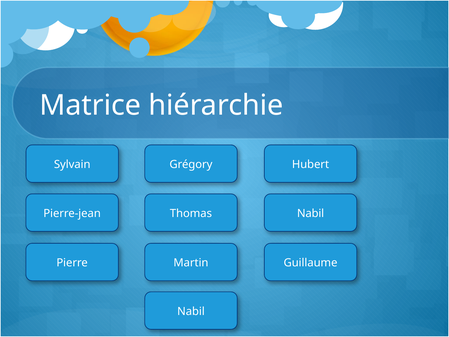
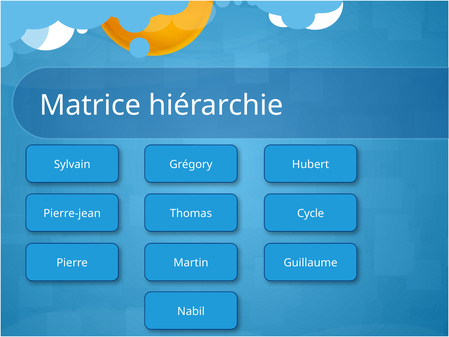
Nabil: Nabil -> Cycle (311, 213)
